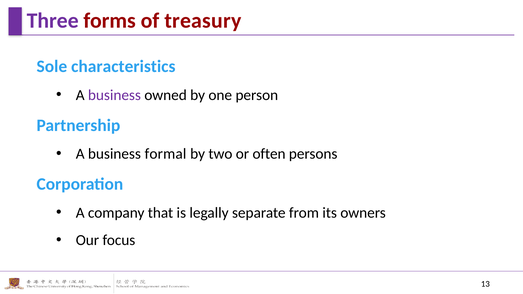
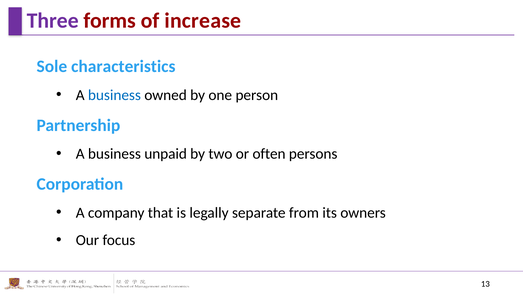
treasury: treasury -> increase (203, 21)
business colour: purple -> blue (114, 95)
formal: formal -> unpaid (166, 154)
